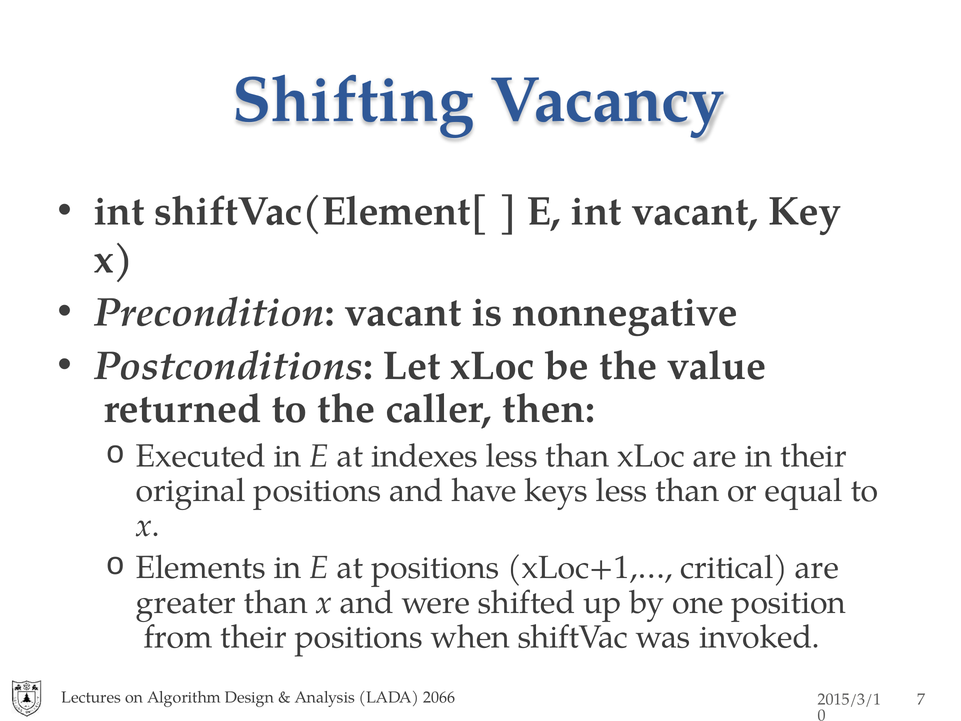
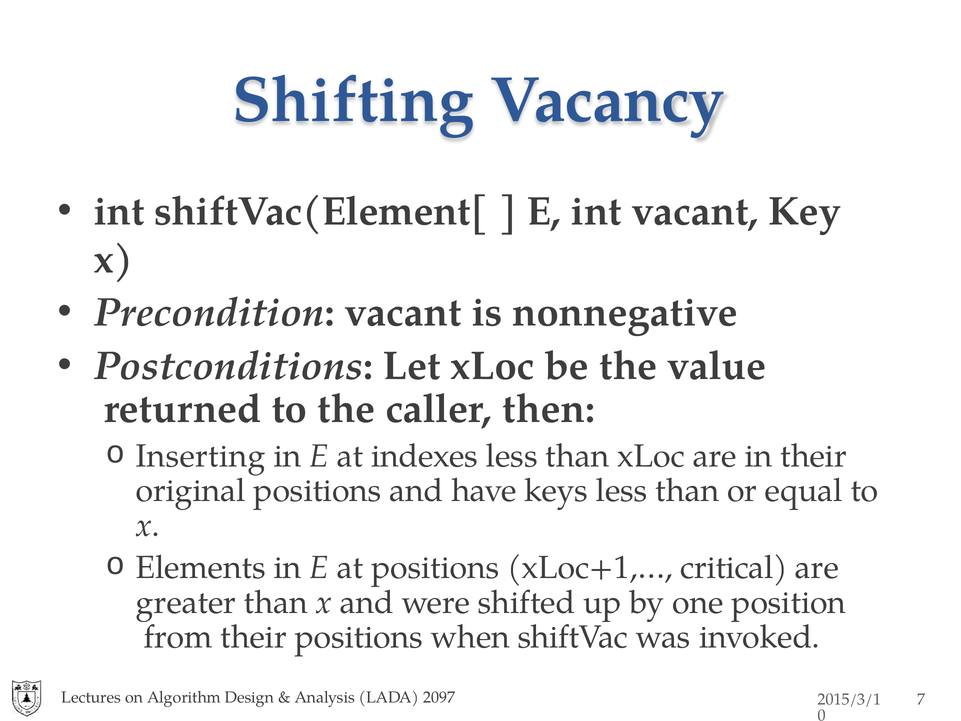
Executed: Executed -> Inserting (201, 456)
2066: 2066 -> 2097 (439, 697)
